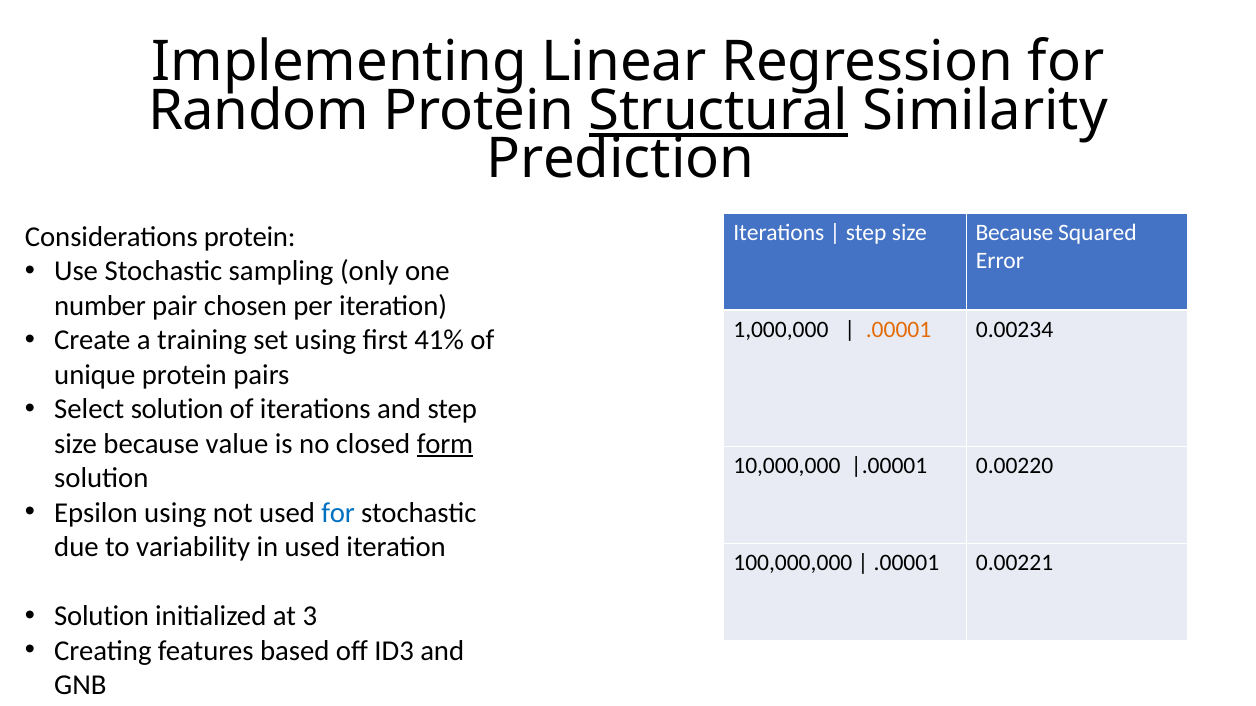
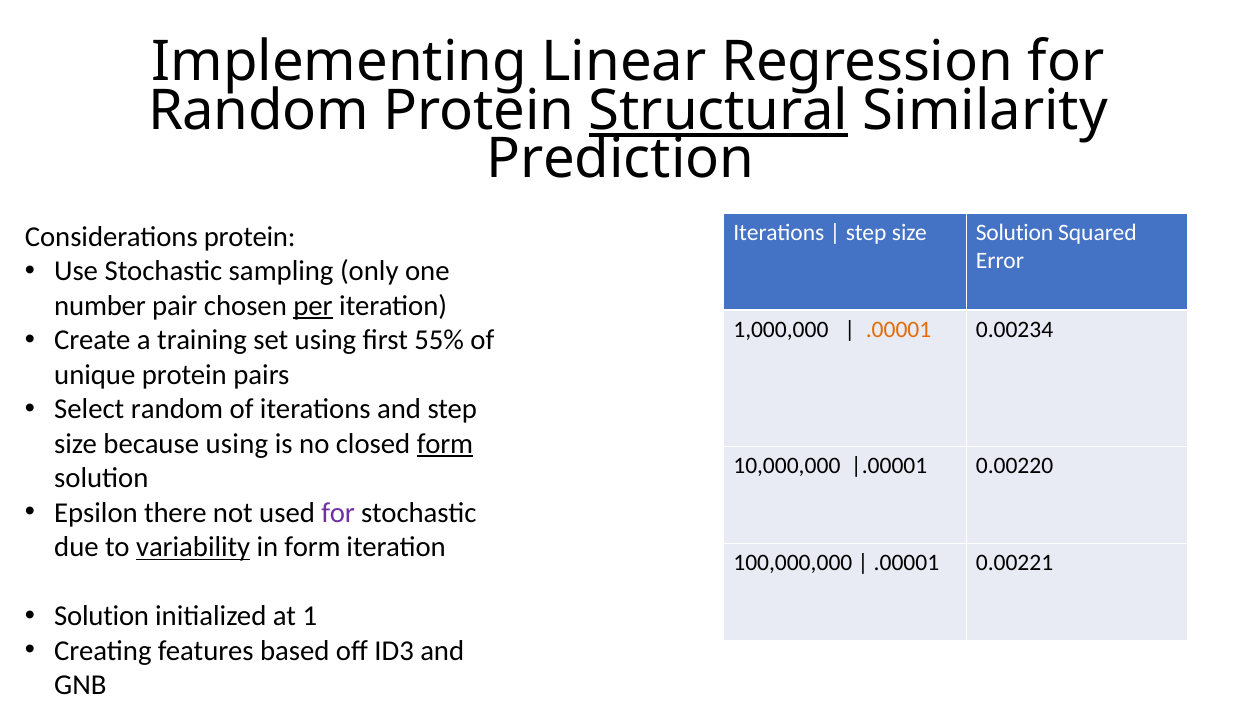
Because: Because -> Solution (1014, 232)
per underline: none -> present (313, 306)
41%: 41% -> 55% (439, 340)
Select solution: solution -> random (177, 409)
because value: value -> using (237, 444)
Epsilon using: using -> there (175, 513)
for colour: blue -> purple (338, 513)
variability underline: none -> present (193, 548)
in used: used -> form (313, 548)
3: 3 -> 1 (310, 617)
